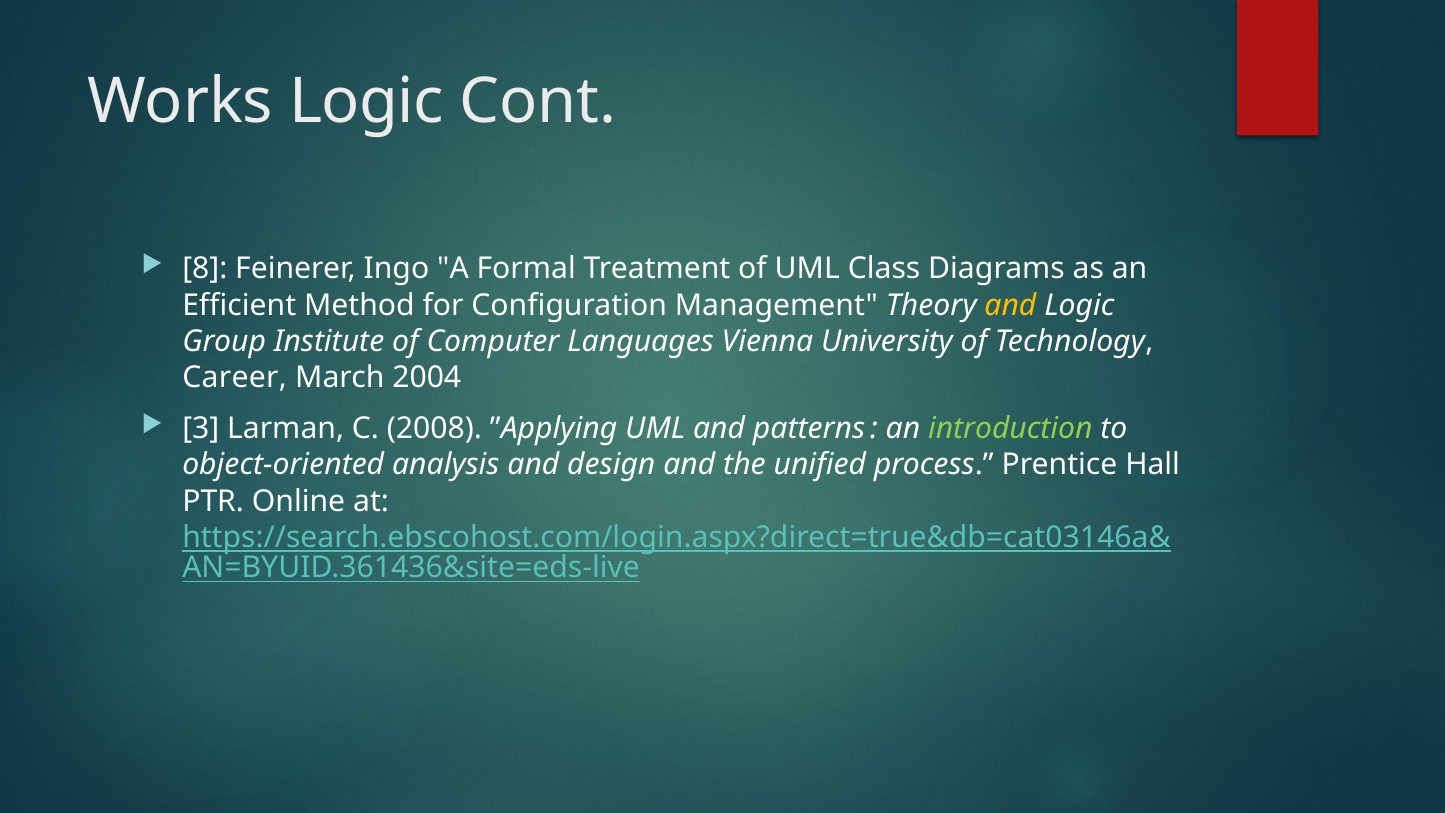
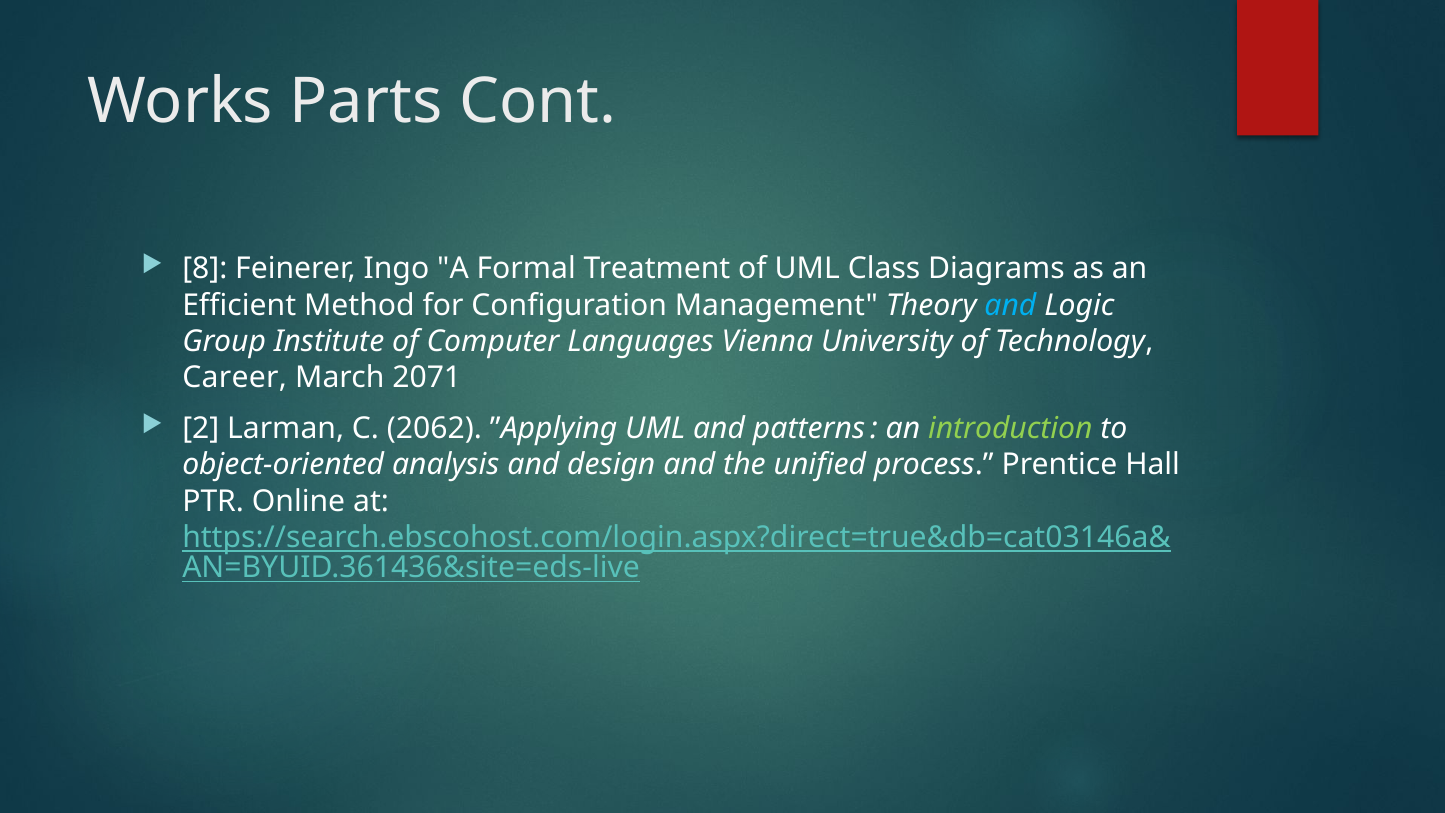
Works Logic: Logic -> Parts (366, 101)
and colour: yellow -> light blue (1010, 305)
2004: 2004 -> 2071 (427, 378)
3: 3 -> 2 (201, 429)
2008: 2008 -> 2062 (434, 429)
